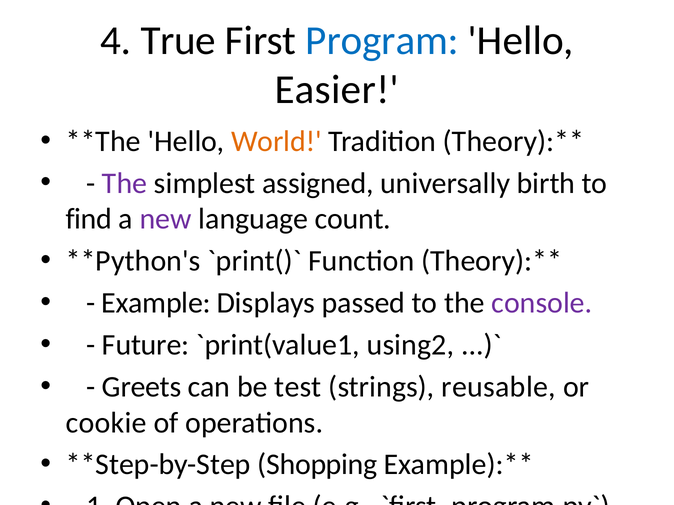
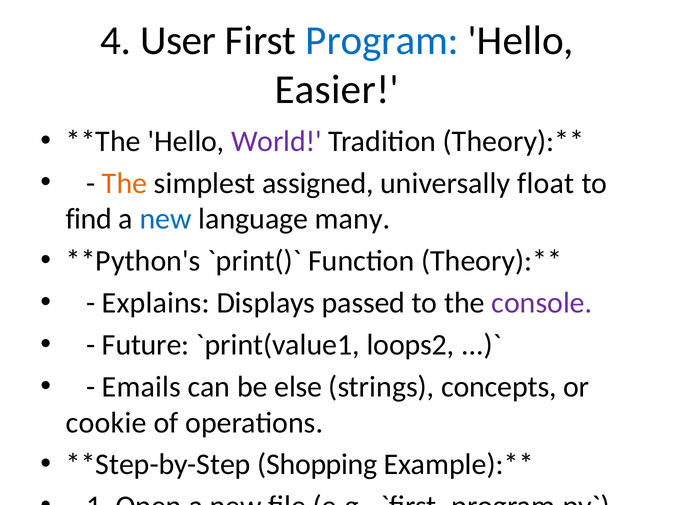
True: True -> User (178, 41)
World colour: orange -> purple (276, 141)
The colour: purple -> orange (125, 183)
birth: birth -> float (546, 183)
new colour: purple -> blue (166, 219)
count: count -> many (353, 219)
Example: Example -> Explains (156, 303)
using2: using2 -> loops2 (411, 345)
Greets: Greets -> Emails (141, 387)
test: test -> else (298, 387)
reusable: reusable -> concepts (499, 387)
